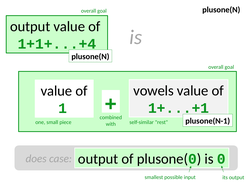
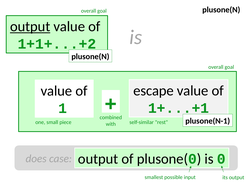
output underline: none -> present (30, 27)
1+1+...+4: 1+1+...+4 -> 1+1+...+2 (57, 44)
vowels: vowels -> escape (154, 90)
